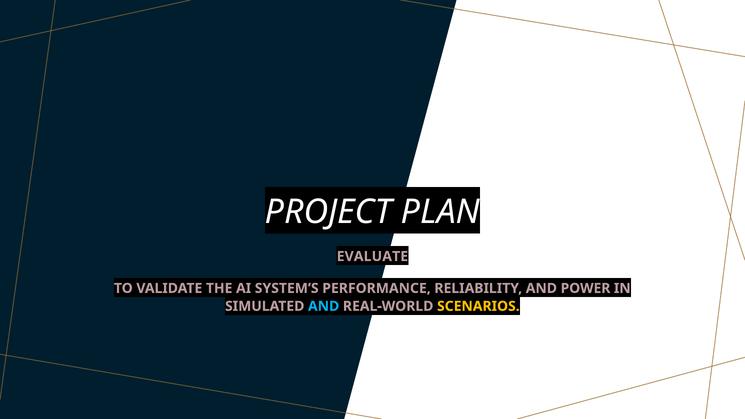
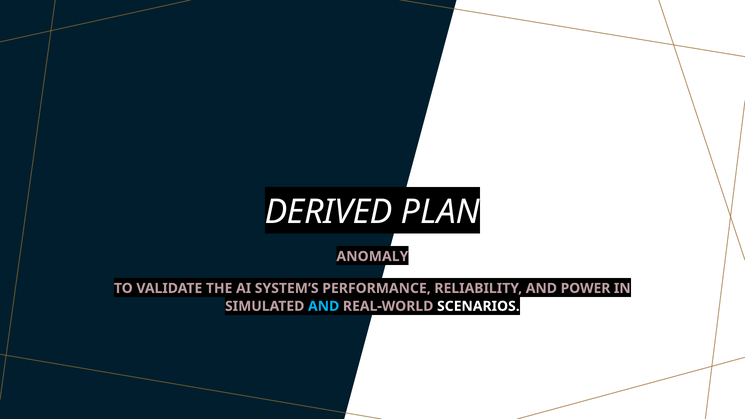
PROJECT: PROJECT -> DERIVED (329, 212)
EVALUATE: EVALUATE -> ANOMALY (372, 256)
SCENARIOS colour: yellow -> white (478, 306)
